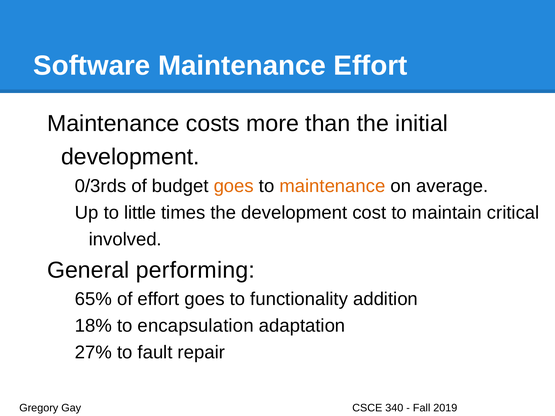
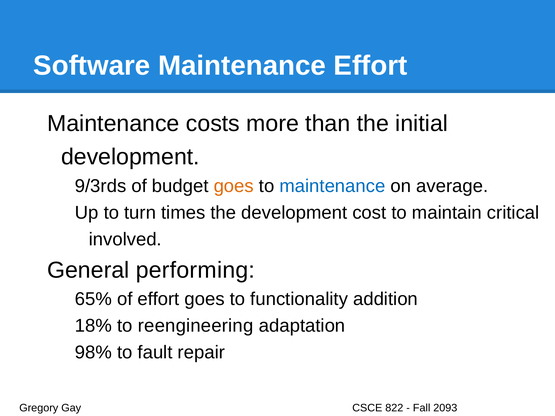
0/3rds: 0/3rds -> 9/3rds (101, 186)
maintenance colour: orange -> blue (332, 186)
little: little -> turn (140, 213)
encapsulation: encapsulation -> reengineering (196, 326)
27%: 27% -> 98% (93, 353)
340: 340 -> 822 (394, 408)
2019: 2019 -> 2093 (445, 408)
